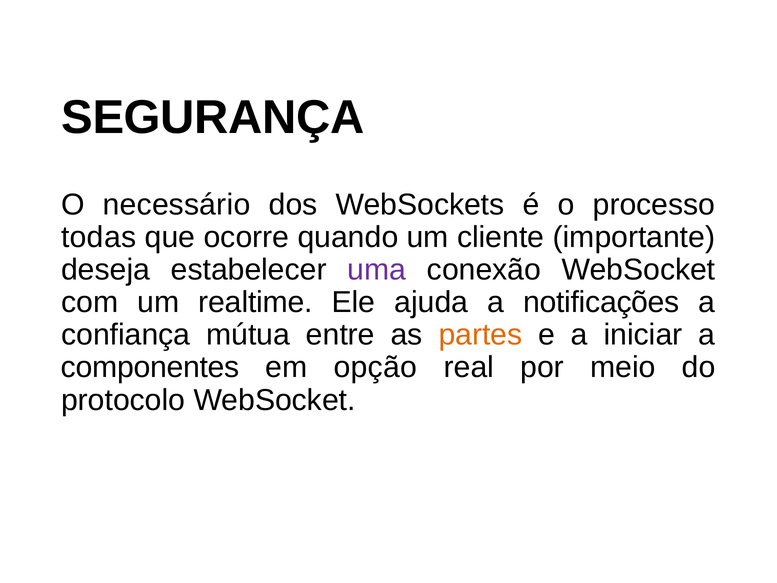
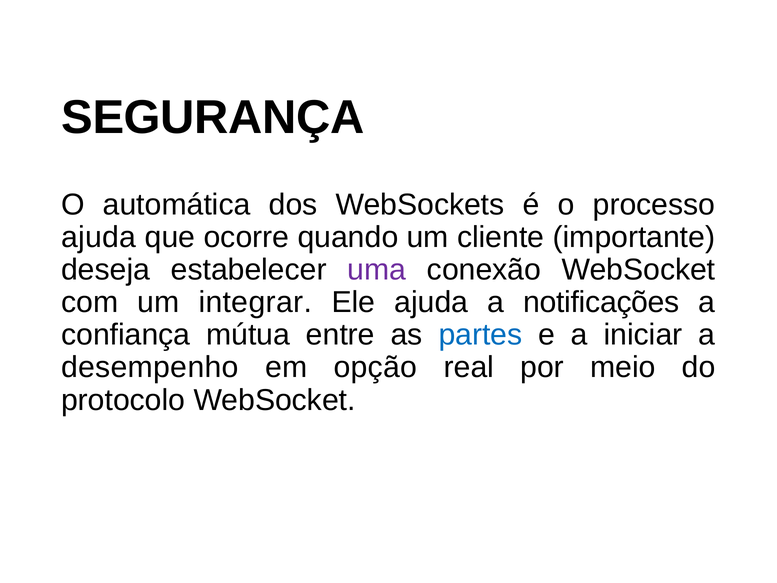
necessário: necessário -> automática (177, 204)
todas: todas -> ajuda (99, 237)
realtime: realtime -> integrar (255, 302)
partes colour: orange -> blue (480, 335)
componentes: componentes -> desempenho (150, 367)
